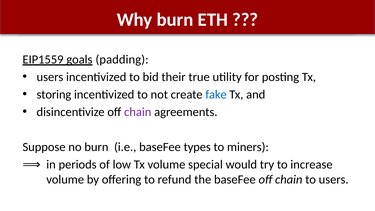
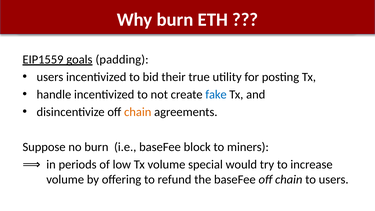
storing: storing -> handle (54, 94)
chain colour: purple -> orange (138, 112)
types: types -> block (197, 147)
